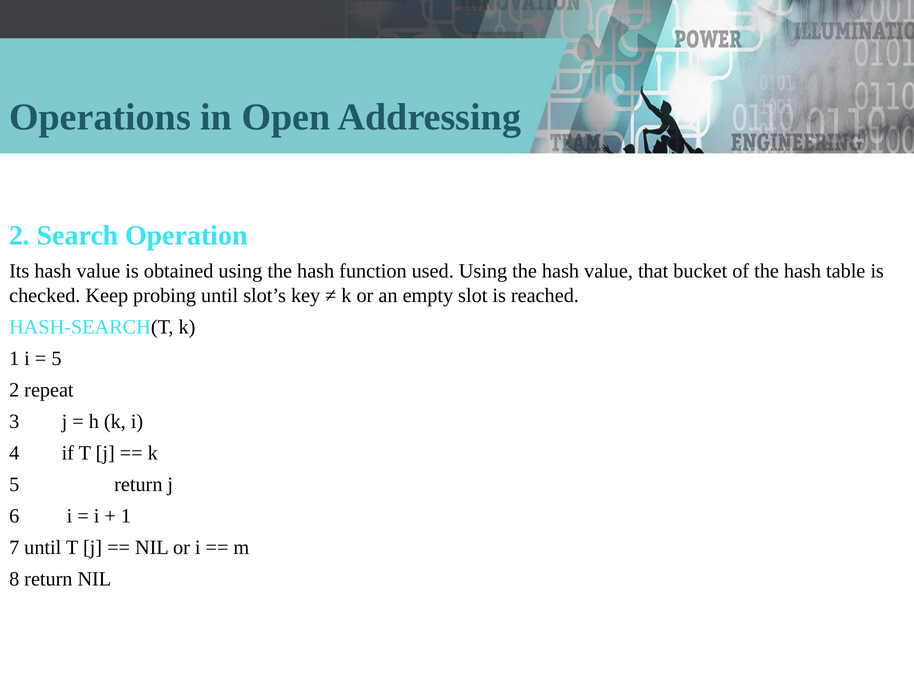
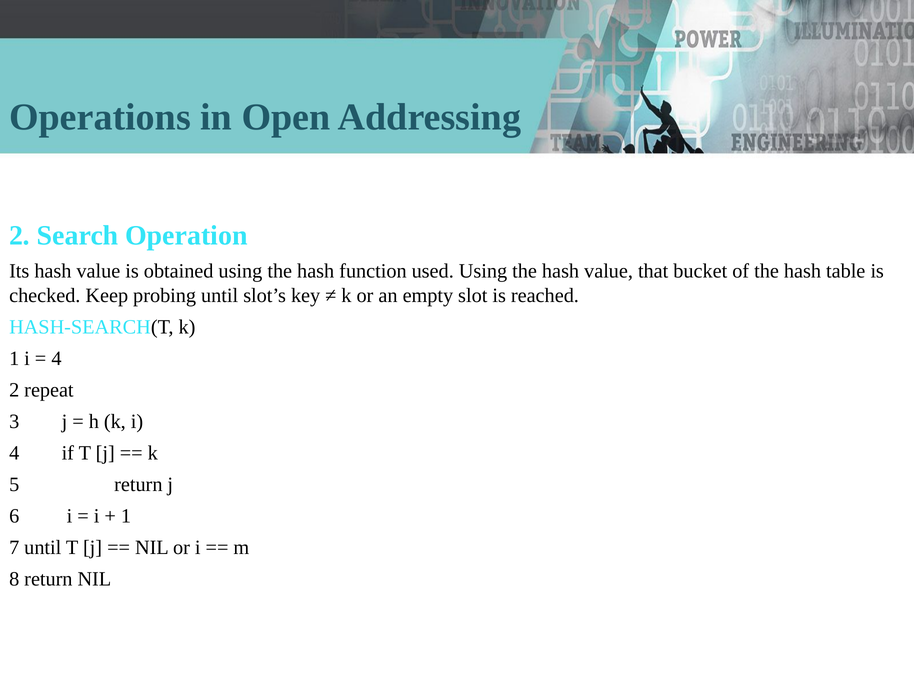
5: 5 -> 4 (56, 358)
